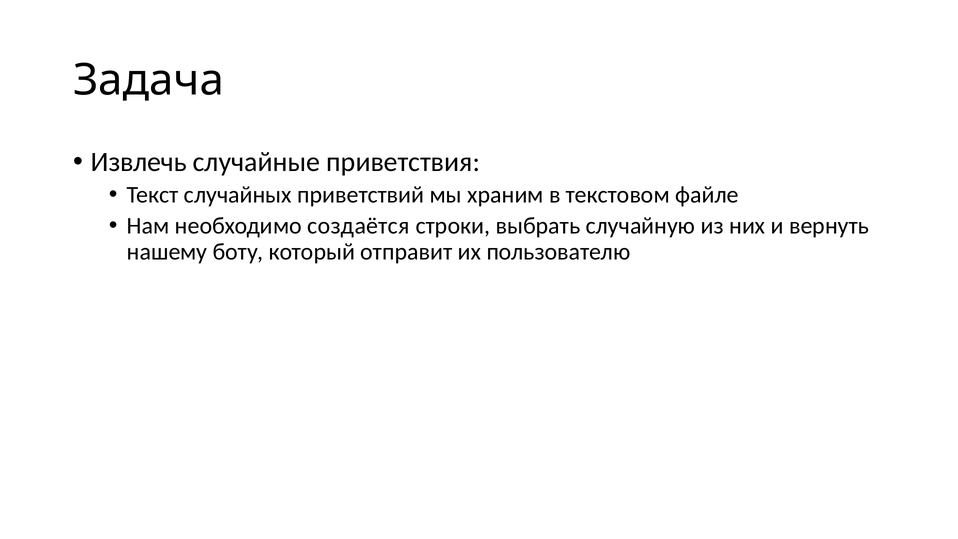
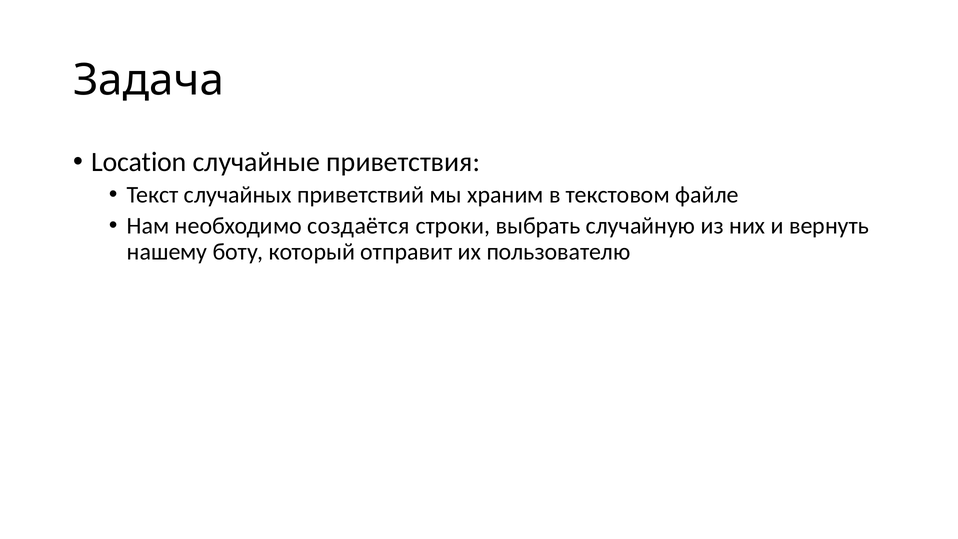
Извлечь: Извлечь -> Location (139, 162)
